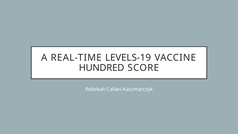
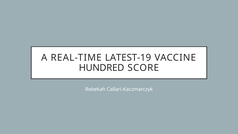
LEVELS-19: LEVELS-19 -> LATEST-19 (128, 58)
